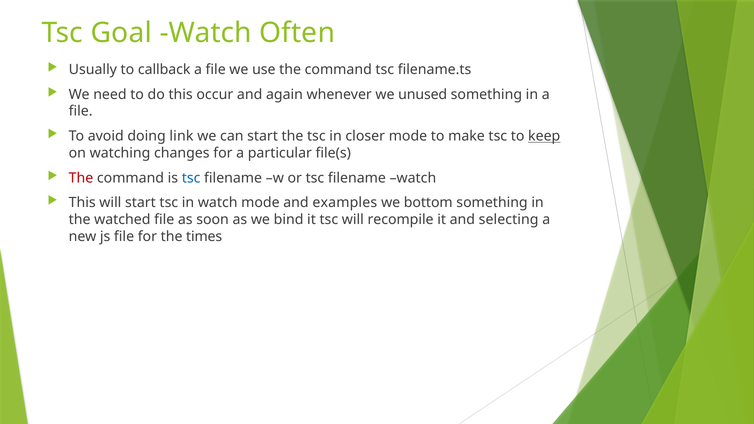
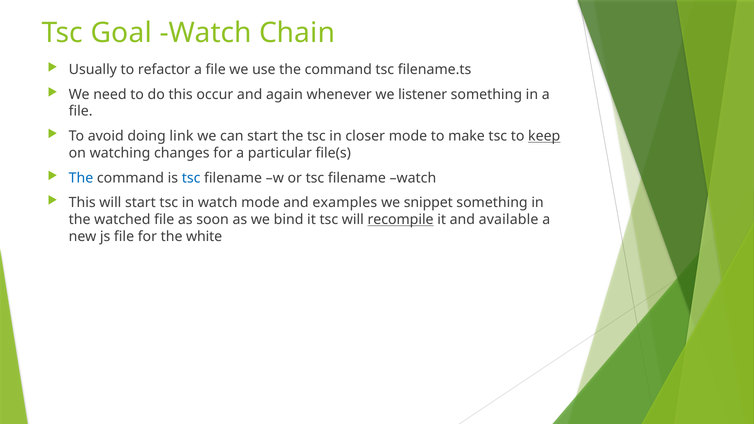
Often: Often -> Chain (297, 33)
callback: callback -> refactor (164, 70)
unused: unused -> listener (423, 94)
The colour: red -> blue (81, 178)
bottom: bottom -> snippet (428, 203)
recompile underline: none -> present (401, 220)
selecting: selecting -> available (509, 220)
times: times -> white (204, 237)
